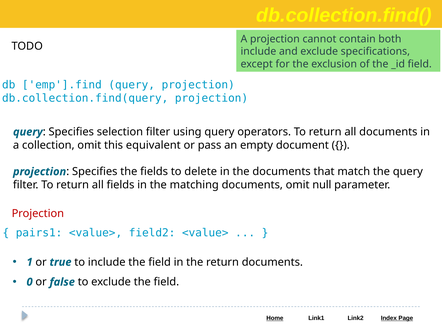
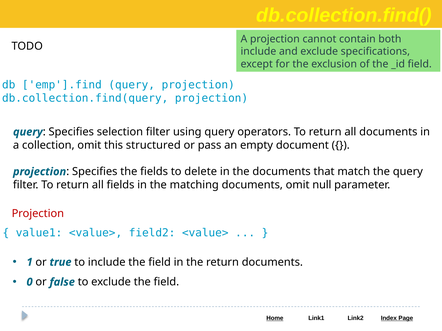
equivalent: equivalent -> structured (153, 145)
pairs1: pairs1 -> value1 (39, 233)
